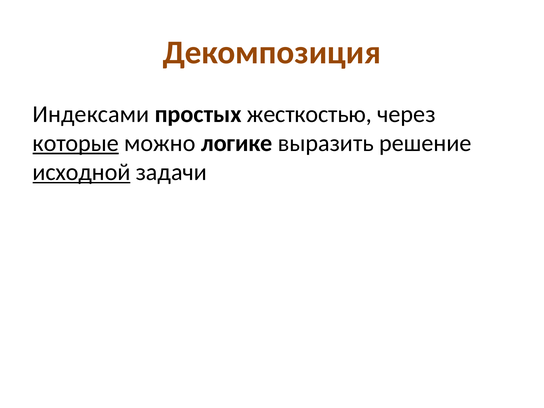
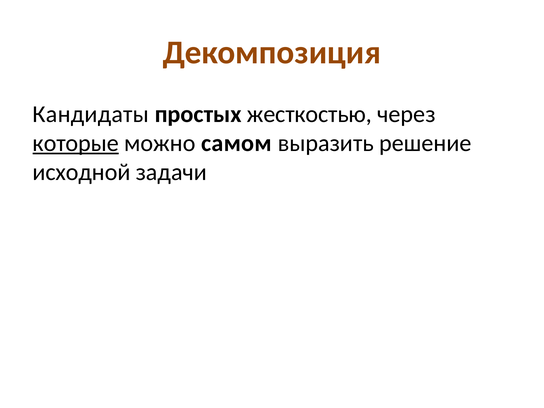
Индексами: Индексами -> Кандидаты (91, 114)
логике: логике -> самом (237, 143)
исходной underline: present -> none (82, 172)
